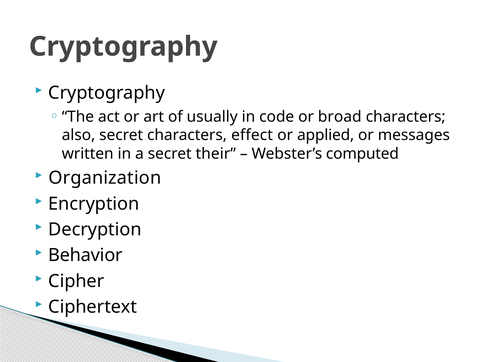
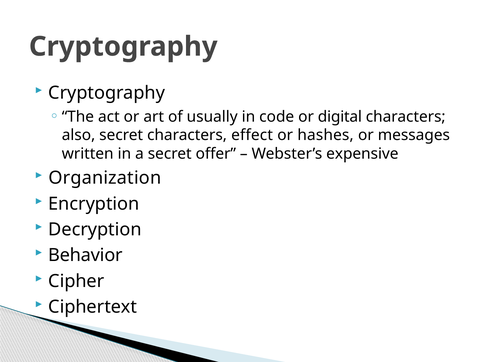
broad: broad -> digital (340, 117)
applied: applied -> hashes (326, 135)
their: their -> offer (216, 154)
computed: computed -> expensive (362, 154)
